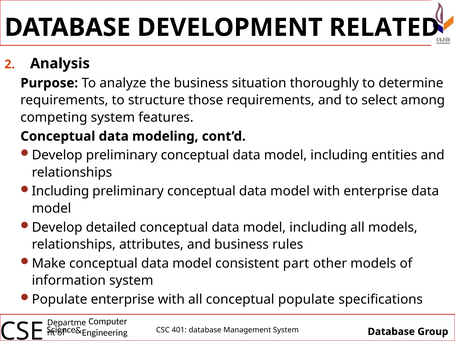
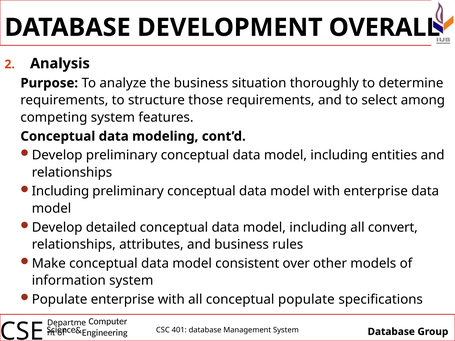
RELATED: RELATED -> OVERALL (385, 28)
all models: models -> convert (393, 228)
part: part -> over (296, 264)
